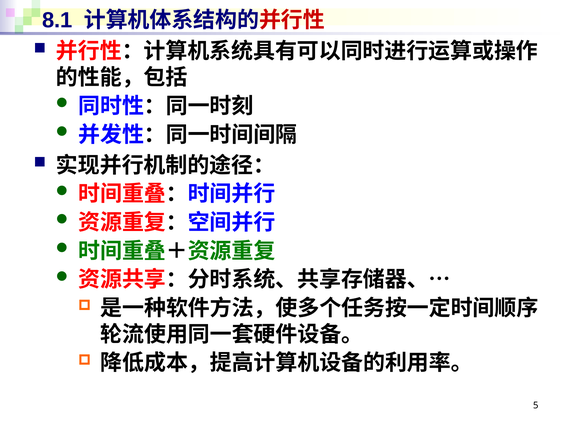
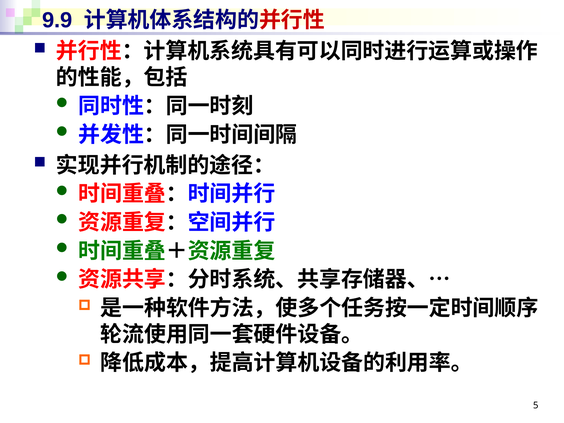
8.1: 8.1 -> 9.9 (57, 20)
